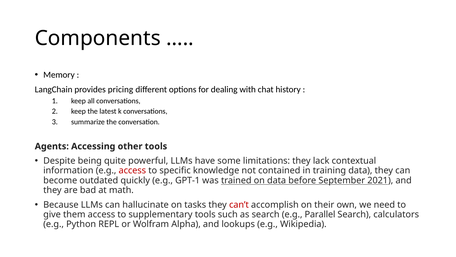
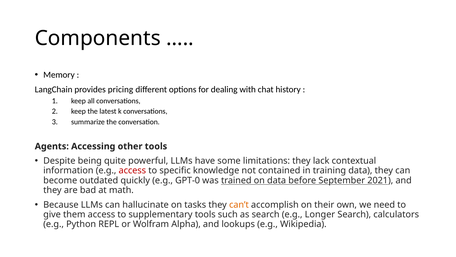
GPT-1: GPT-1 -> GPT-0 (188, 180)
can’t colour: red -> orange (239, 204)
Parallel: Parallel -> Longer (320, 214)
